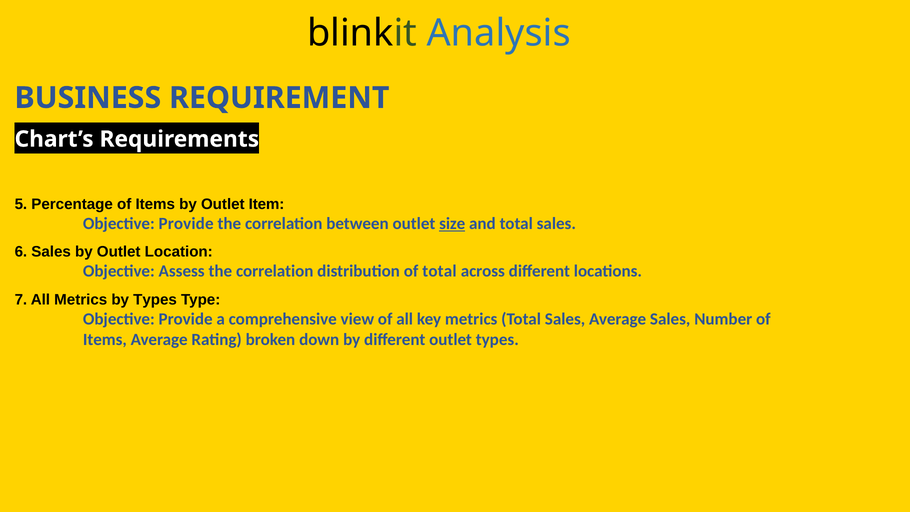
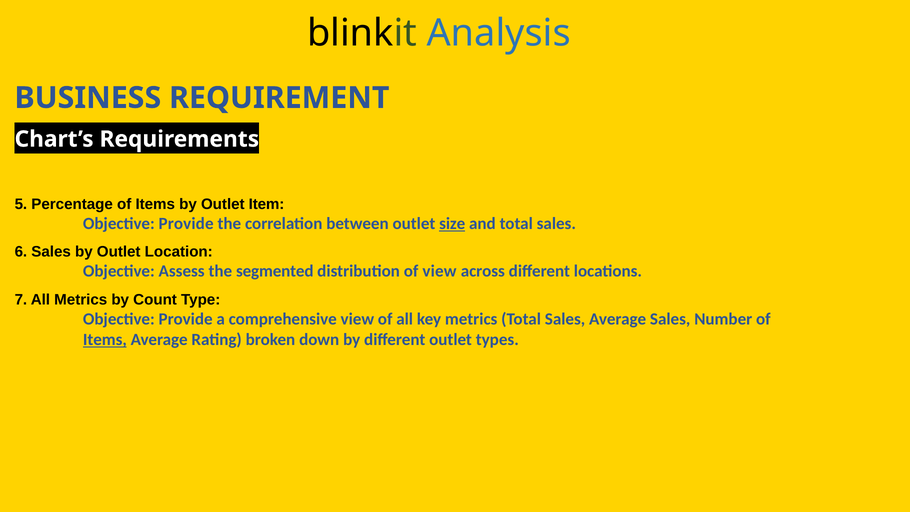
Assess the correlation: correlation -> segmented (275, 271)
of total: total -> view (439, 271)
by Types: Types -> Count (155, 299)
Items underline: none -> present (105, 339)
